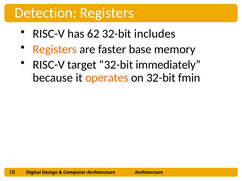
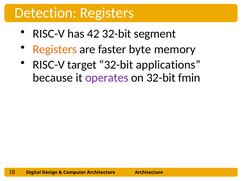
62: 62 -> 42 (93, 34)
includes: includes -> segment (155, 34)
base: base -> byte (140, 49)
immediately: immediately -> applications (168, 65)
operates colour: orange -> purple (107, 78)
